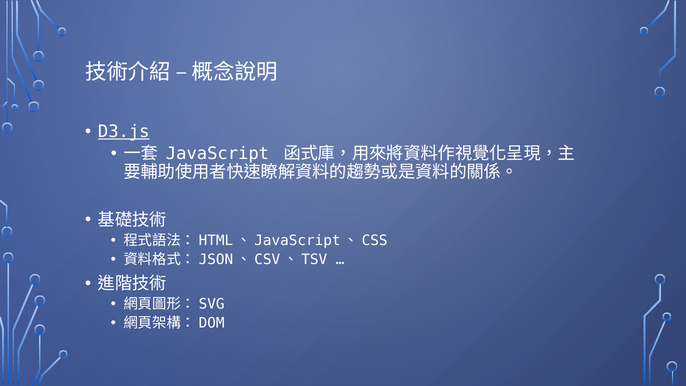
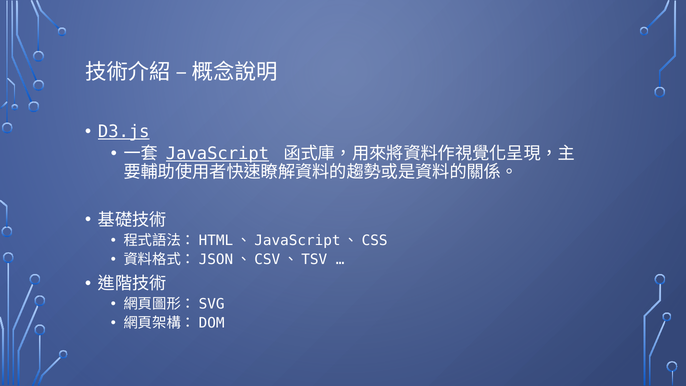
JavaScript underline: none -> present (217, 154)
